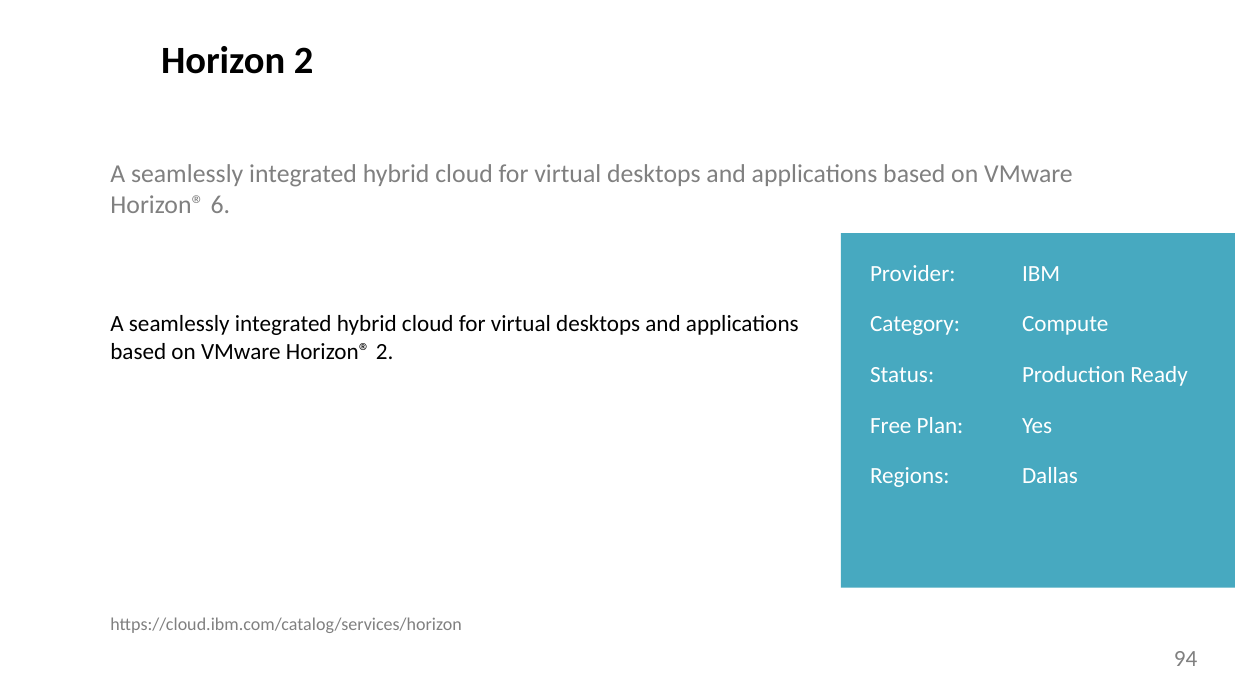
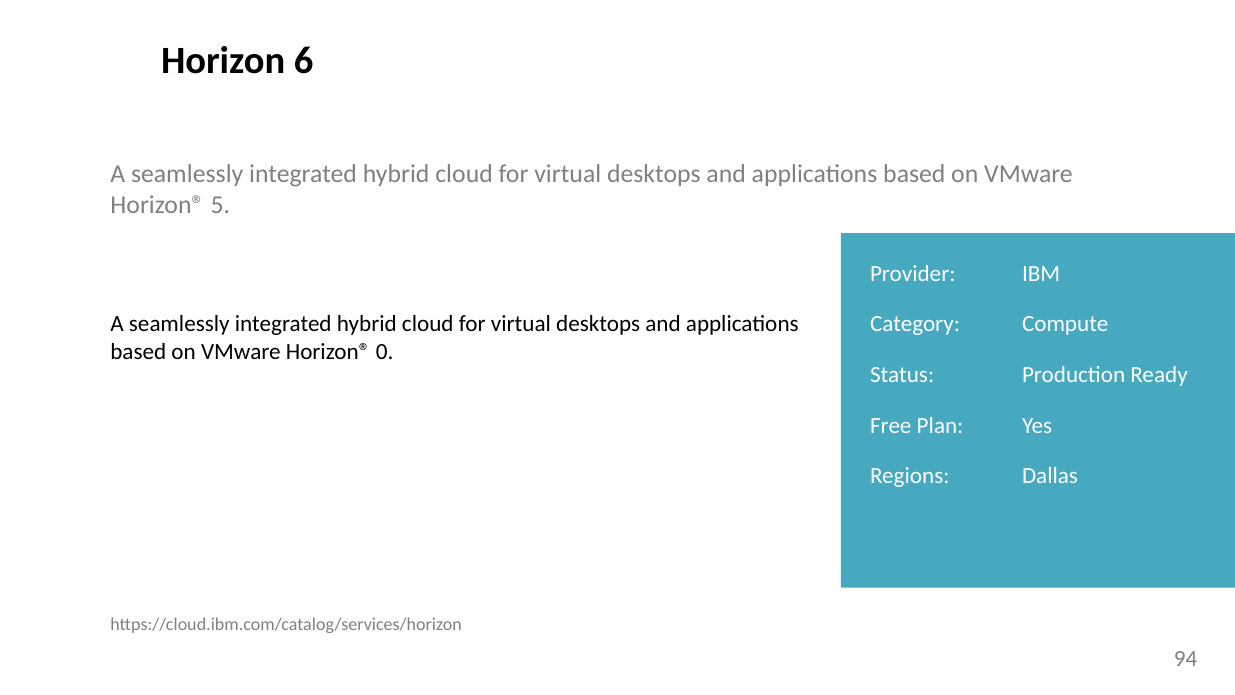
Horizon 2: 2 -> 6 (304, 61)
6: 6 -> 5 (220, 205)
Horizon® 2: 2 -> 0 (385, 352)
